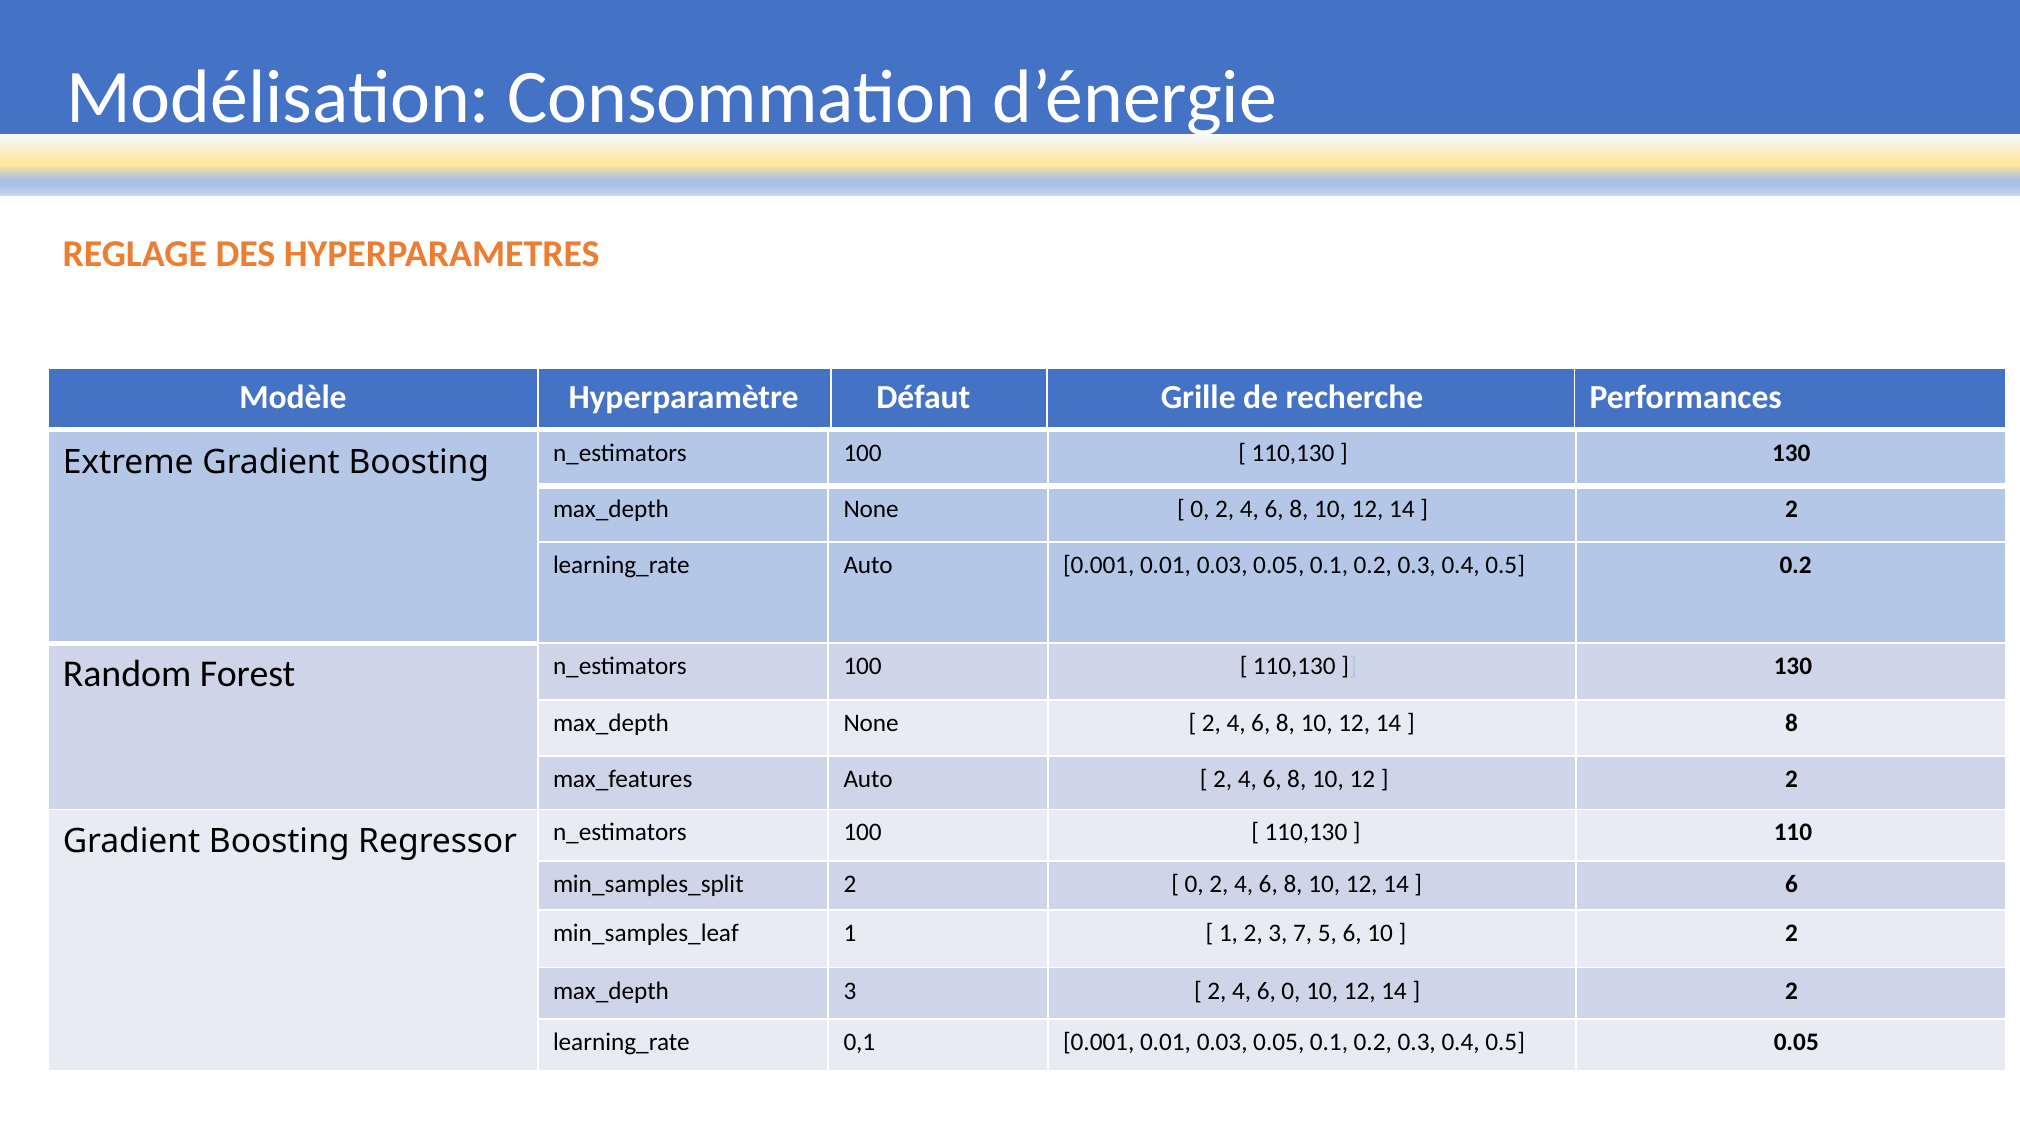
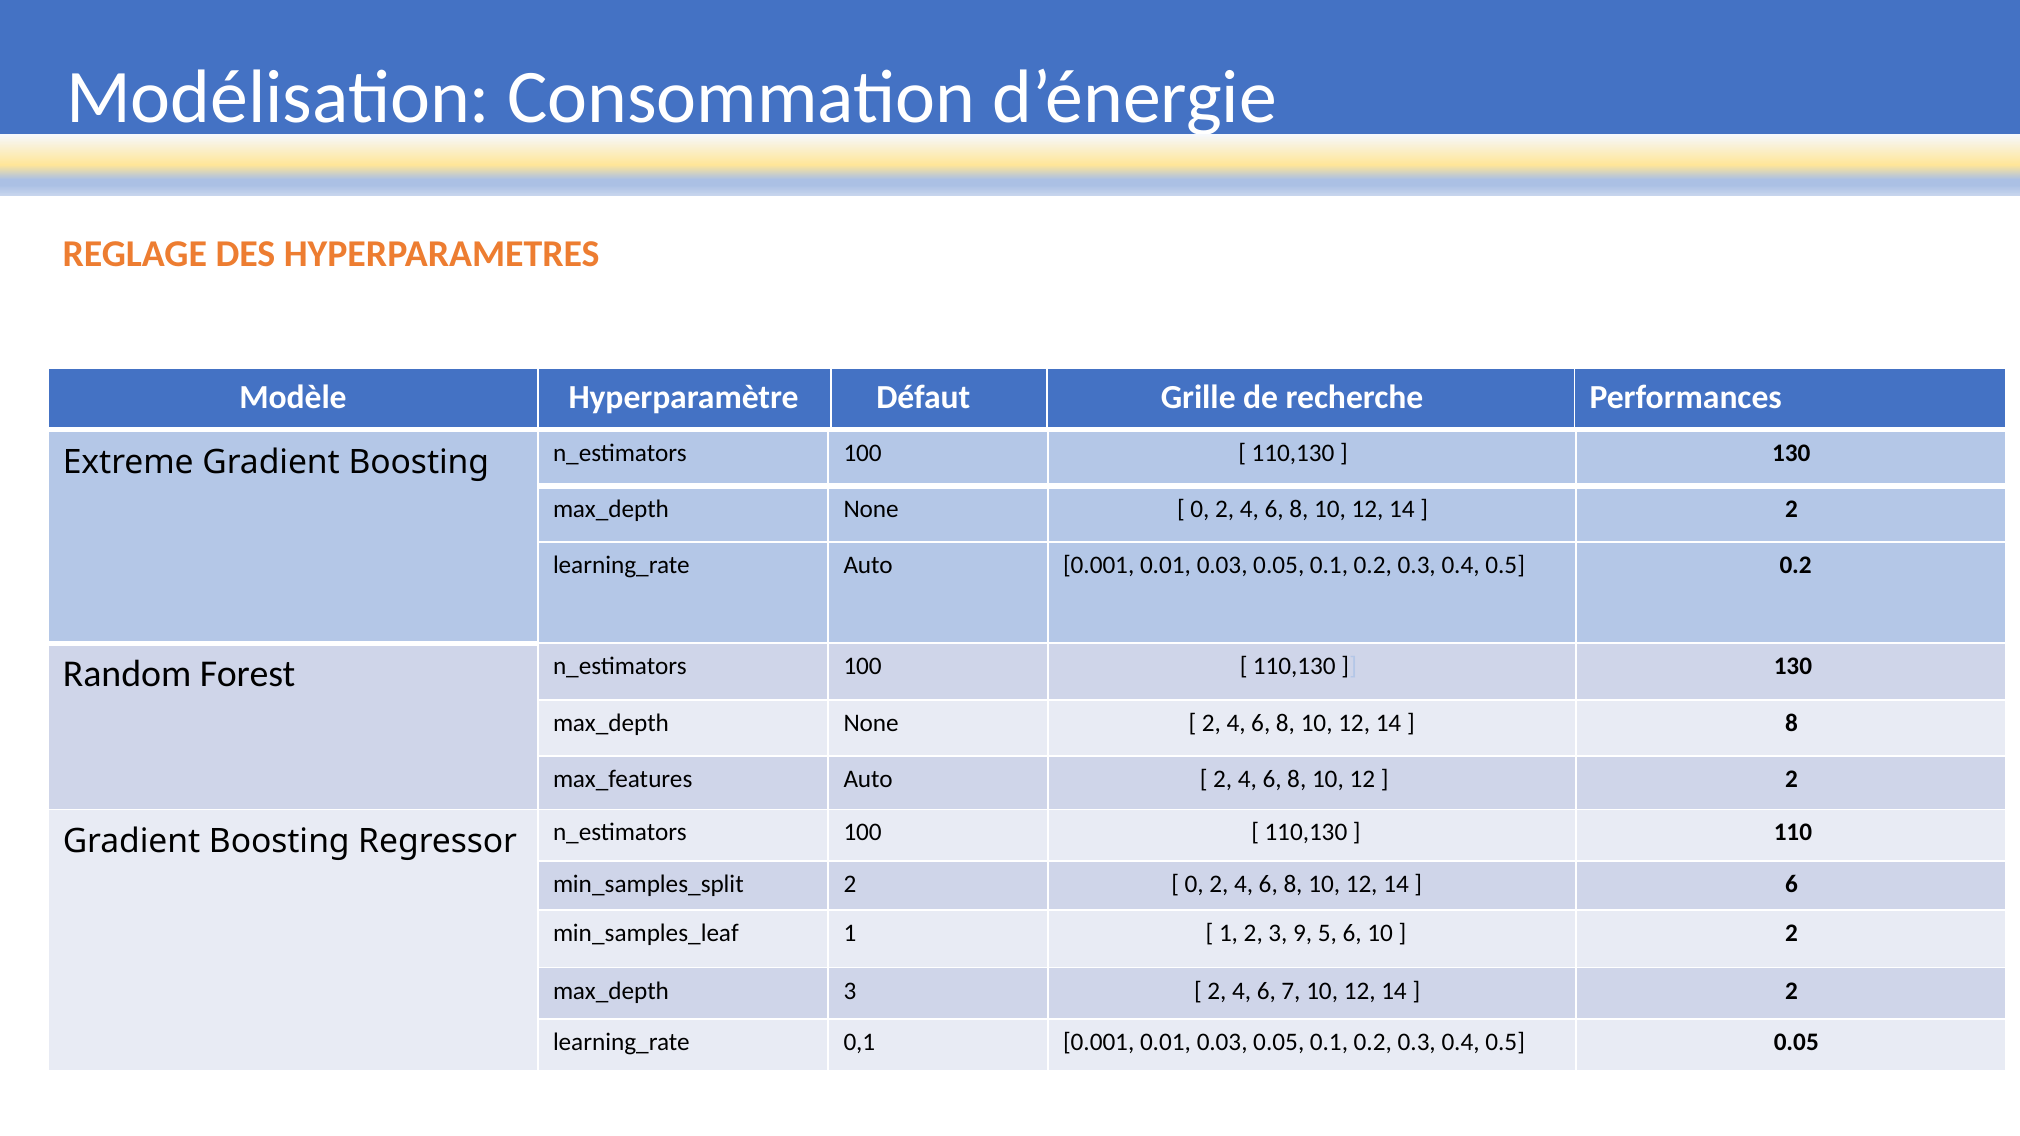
7: 7 -> 9 (1303, 934)
6 0: 0 -> 7 (1291, 991)
